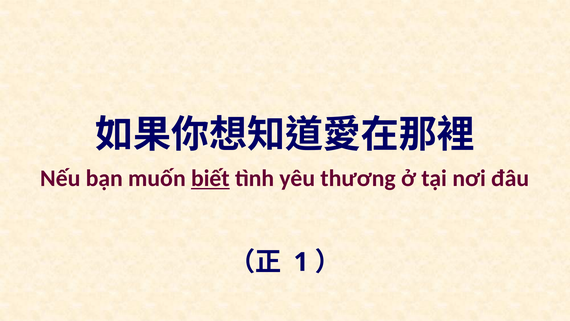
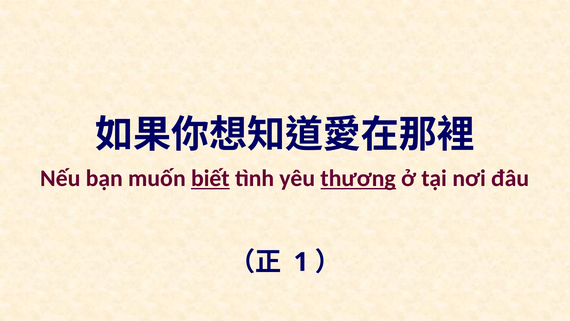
thương underline: none -> present (358, 178)
